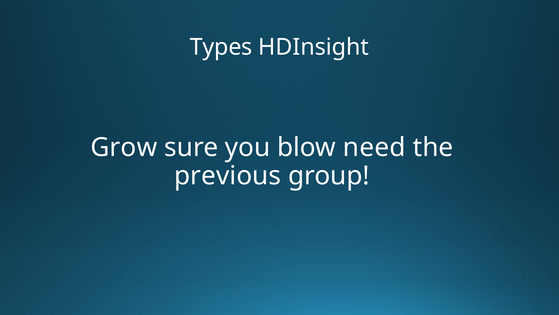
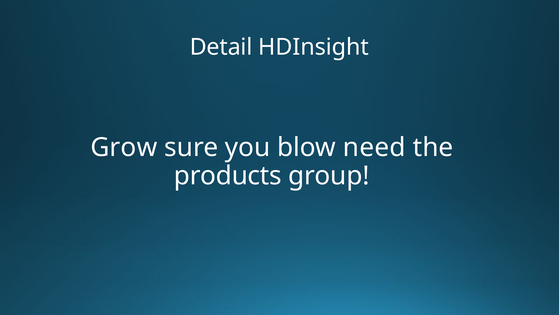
Types: Types -> Detail (221, 47)
previous: previous -> products (228, 175)
